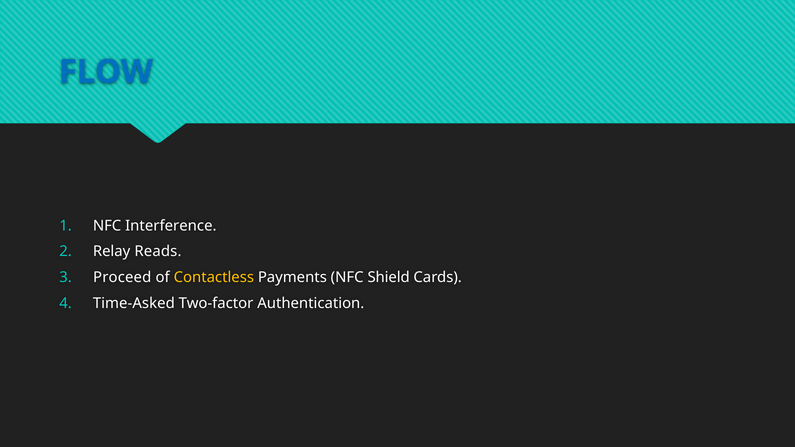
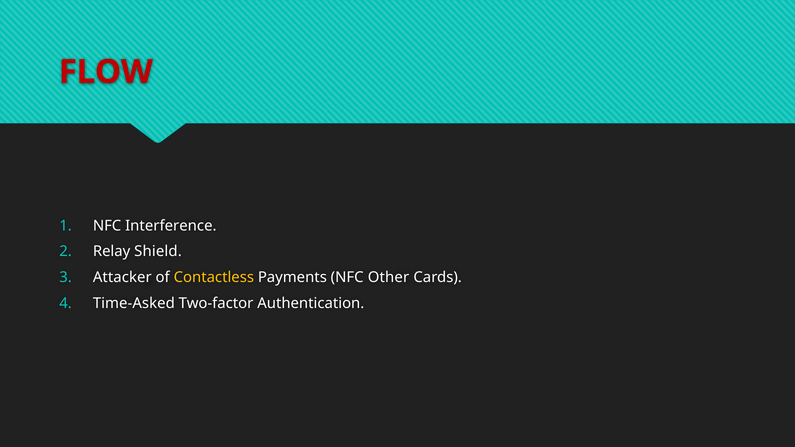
FLOW colour: blue -> red (106, 72)
Reads: Reads -> Shield (158, 252)
Proceed: Proceed -> Attacker (122, 277)
Shield: Shield -> Other (388, 277)
